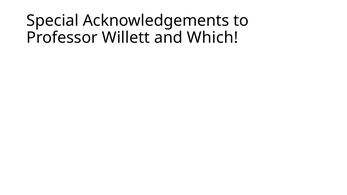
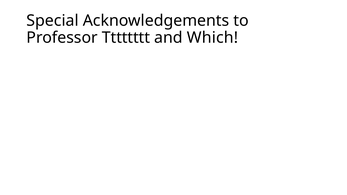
Willett: Willett -> Tttttttt (126, 38)
